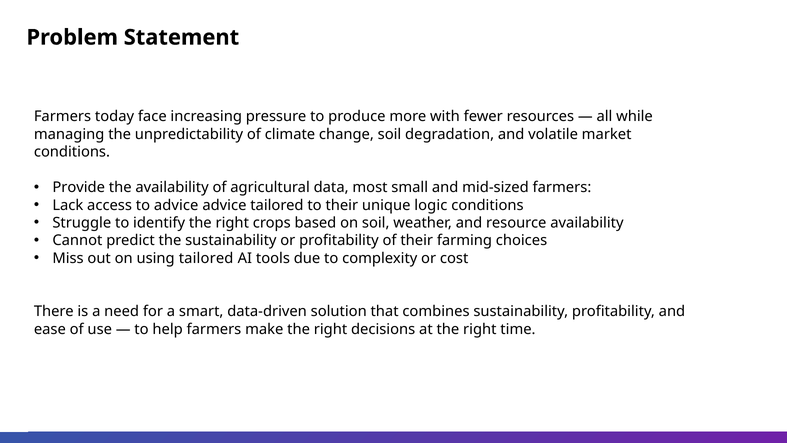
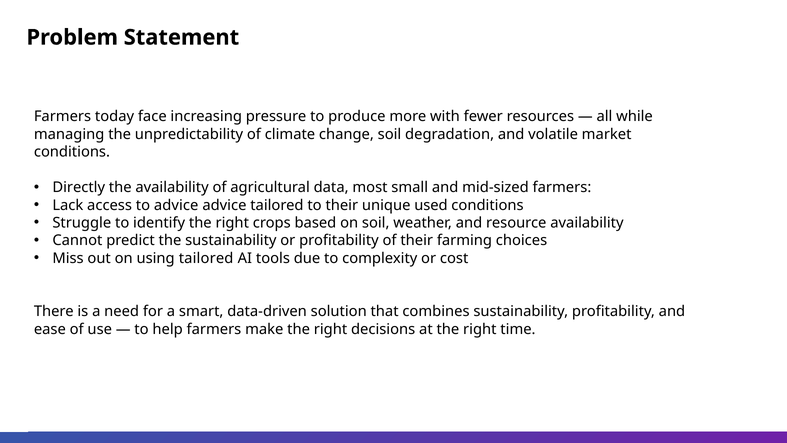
Provide: Provide -> Directly (79, 187)
logic: logic -> used (431, 205)
